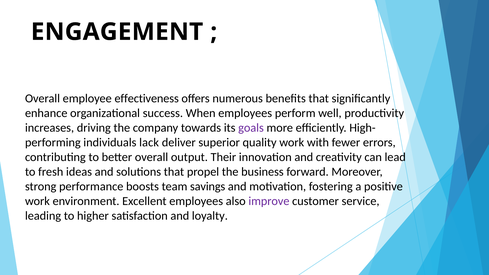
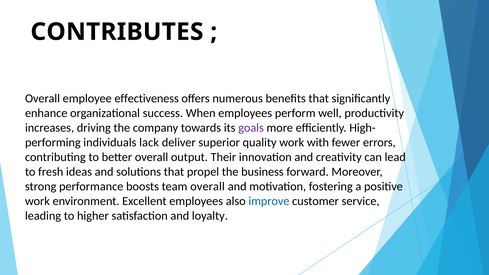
ENGAGEMENT: ENGAGEMENT -> CONTRIBUTES (117, 32)
team savings: savings -> overall (208, 187)
improve colour: purple -> blue (269, 201)
